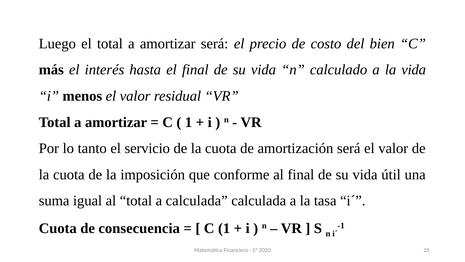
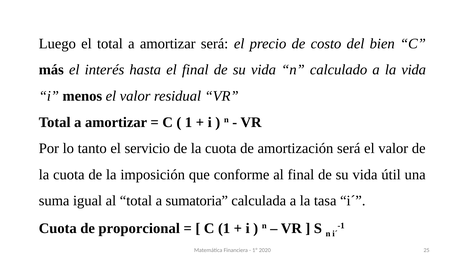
a calculada: calculada -> sumatoria (197, 200)
consecuencia: consecuencia -> proporcional (139, 228)
